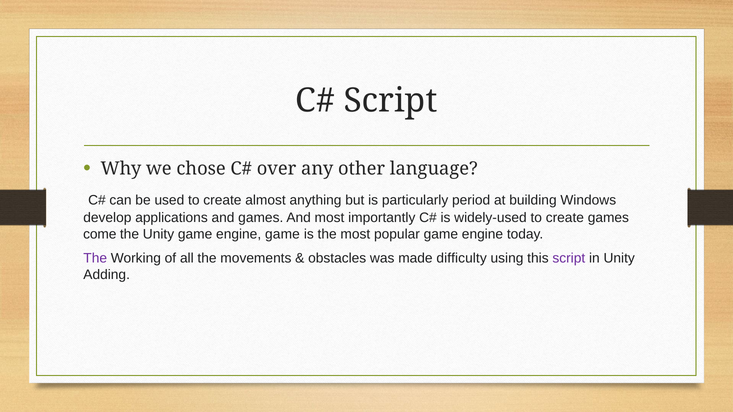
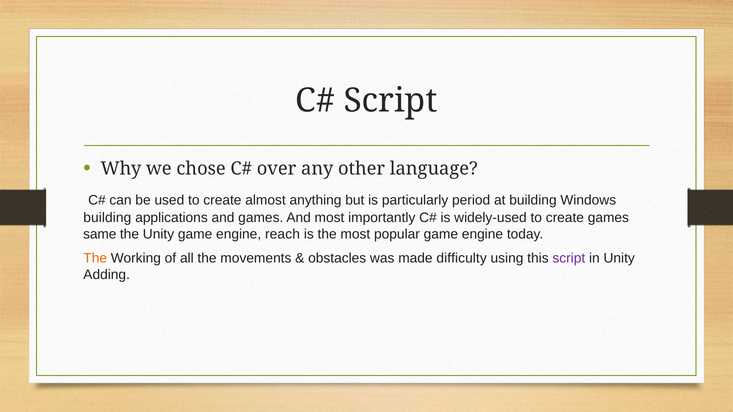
develop: develop -> building (107, 218)
come: come -> same (100, 234)
engine game: game -> reach (282, 234)
The colour: purple -> orange (95, 258)
